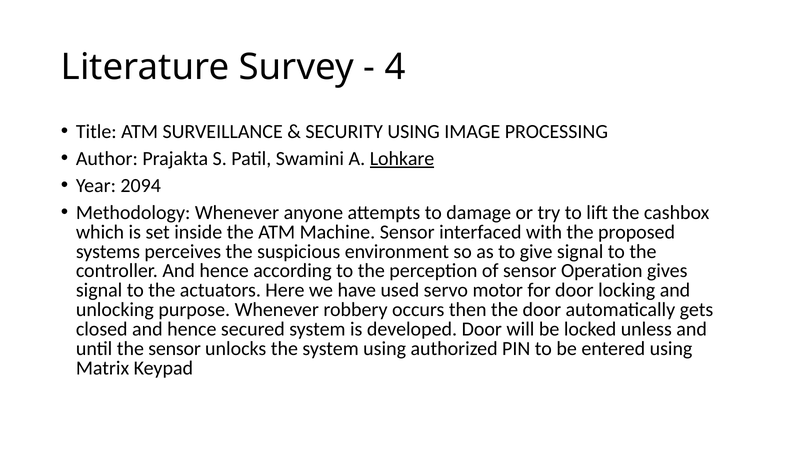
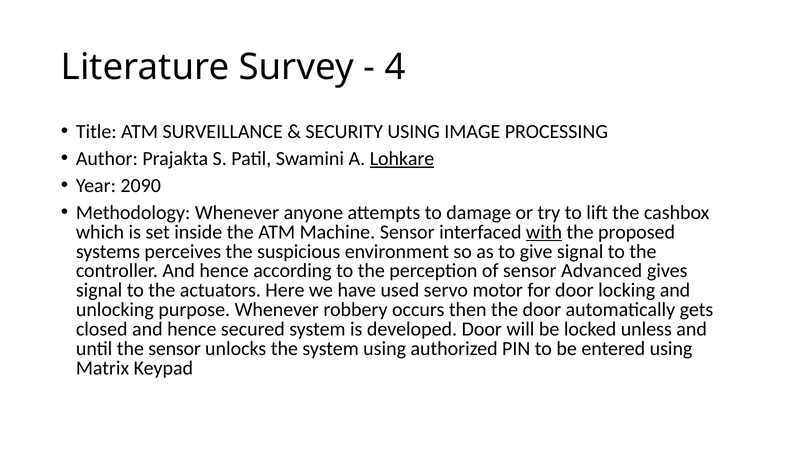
2094: 2094 -> 2090 (141, 185)
with underline: none -> present (544, 232)
Operation: Operation -> Advanced (602, 270)
